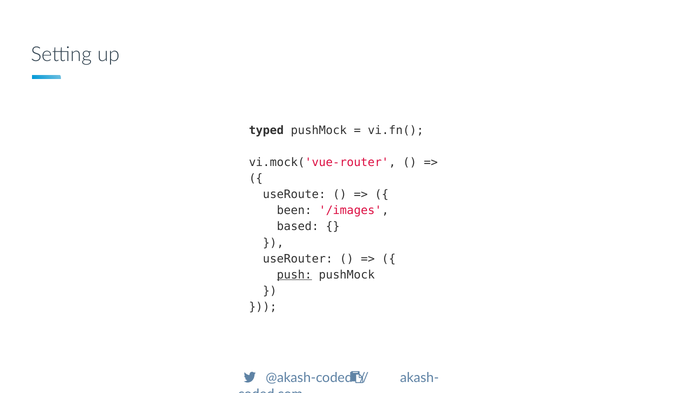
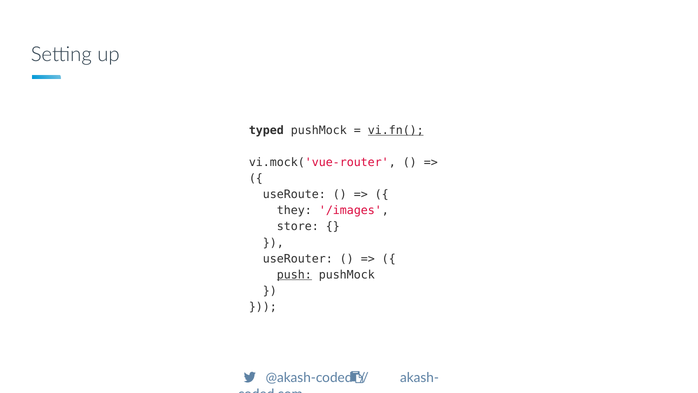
vi.fn( underline: none -> present (396, 130)
been: been -> they (294, 210)
based: based -> store (298, 226)
